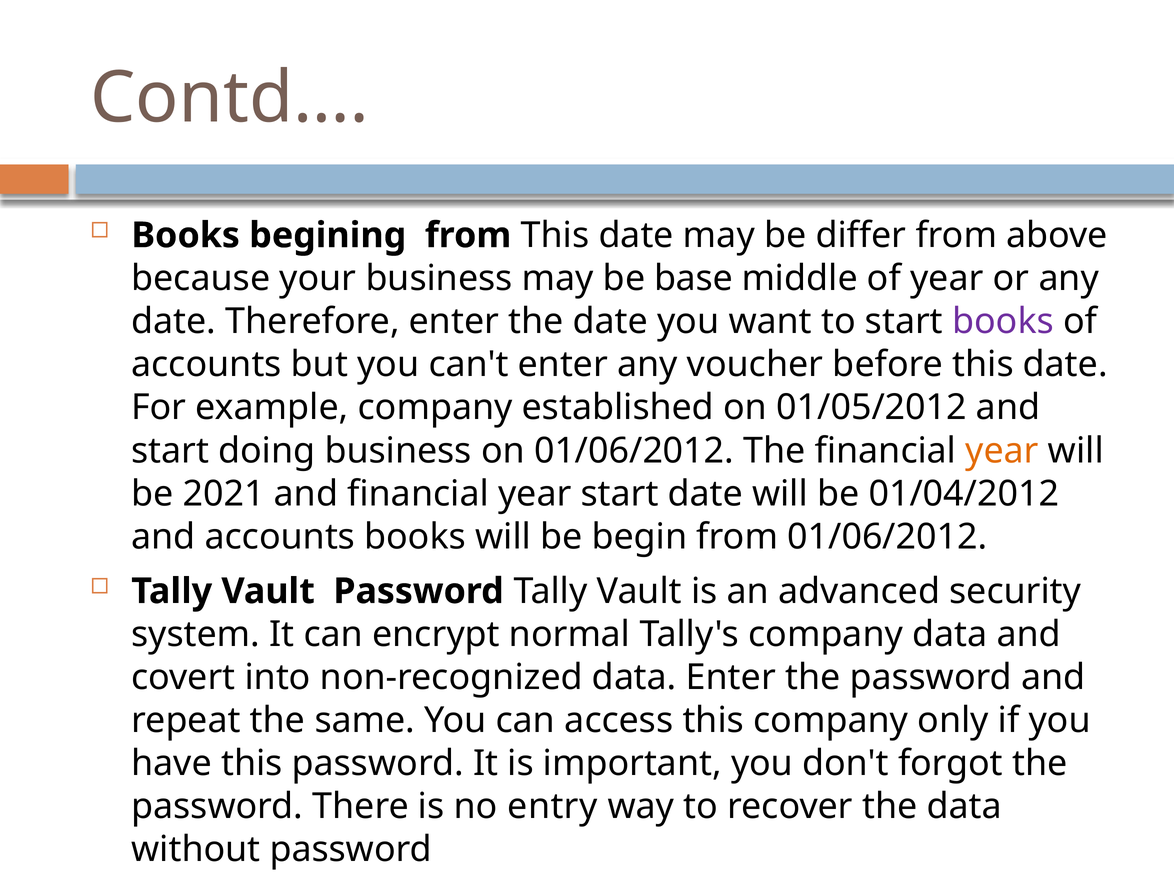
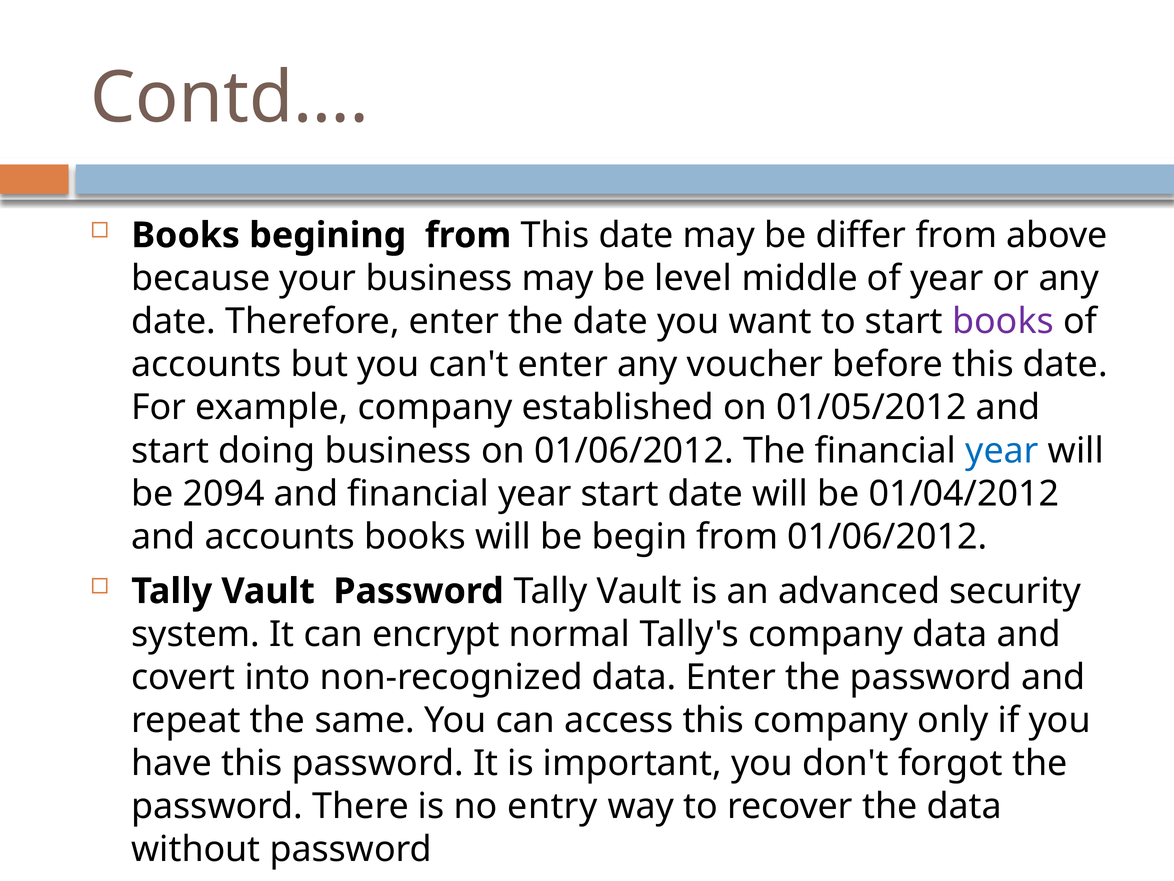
base: base -> level (693, 278)
year colour: orange -> blue (1002, 450)
2021: 2021 -> 2094 (224, 493)
